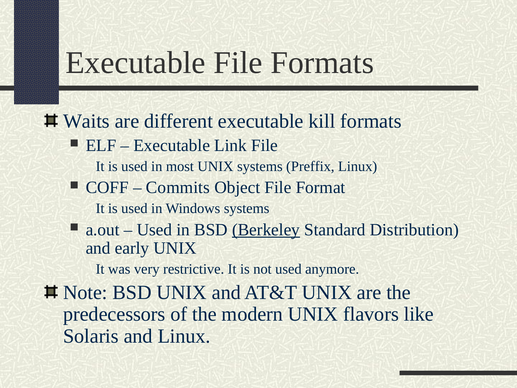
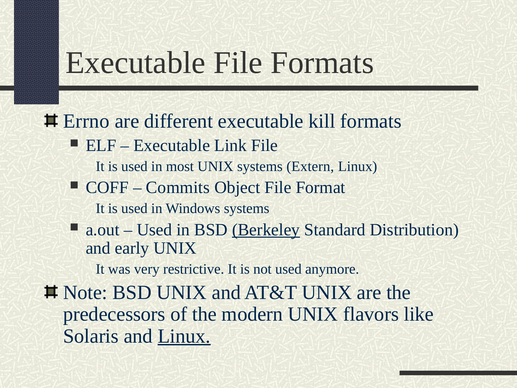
Waits: Waits -> Errno (86, 121)
Preffix: Preffix -> Extern (310, 166)
Linux underline: none -> present (184, 336)
